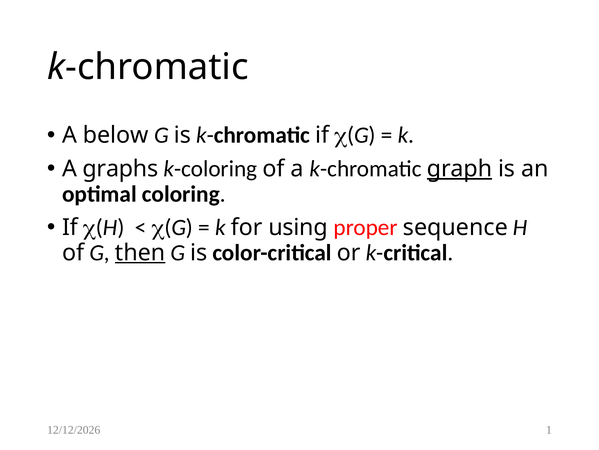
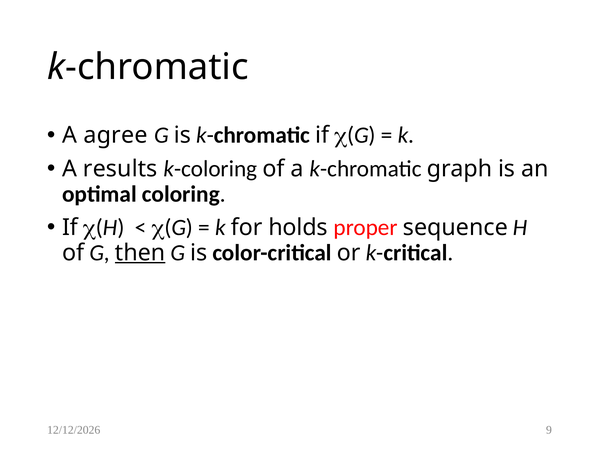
below: below -> agree (115, 135)
graphs: graphs -> results (120, 169)
graph underline: present -> none (459, 169)
using: using -> holds (298, 227)
1: 1 -> 9 (549, 429)
